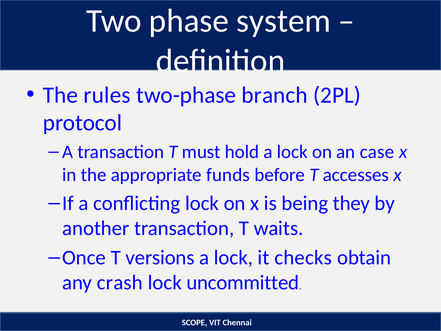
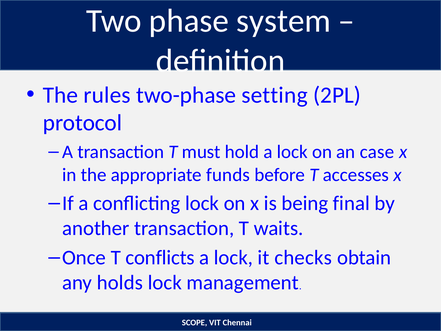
branch: branch -> setting (275, 95)
they: they -> final (351, 203)
versions: versions -> conflicts (160, 257)
crash: crash -> holds (120, 282)
uncommitted: uncommitted -> management (243, 282)
